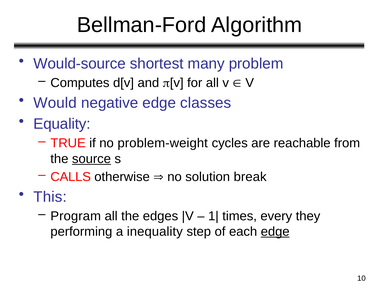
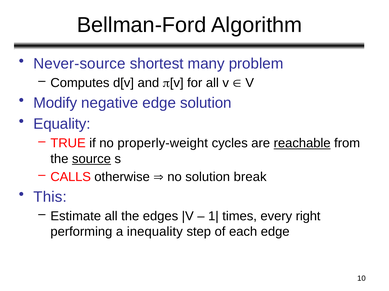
Would-source: Would-source -> Never-source (80, 64)
Would: Would -> Modify (55, 103)
edge classes: classes -> solution (206, 103)
problem-weight: problem-weight -> properly-weight (163, 144)
reachable underline: none -> present (302, 144)
Program: Program -> Estimate (76, 217)
they: they -> right (308, 217)
edge underline: present -> none (275, 232)
